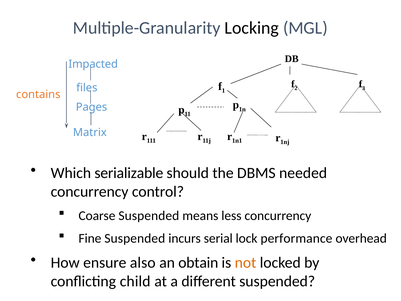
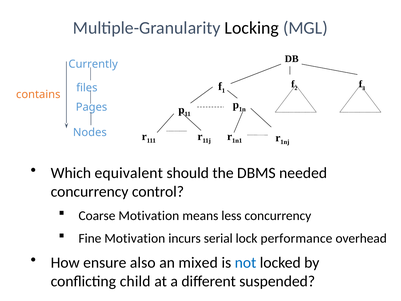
Impacted: Impacted -> Currently (93, 64)
Matrix: Matrix -> Nodes (90, 132)
serializable: serializable -> equivalent (129, 173)
Coarse Suspended: Suspended -> Motivation (149, 215)
Fine Suspended: Suspended -> Motivation (135, 238)
obtain: obtain -> mixed (198, 262)
not colour: orange -> blue (246, 262)
